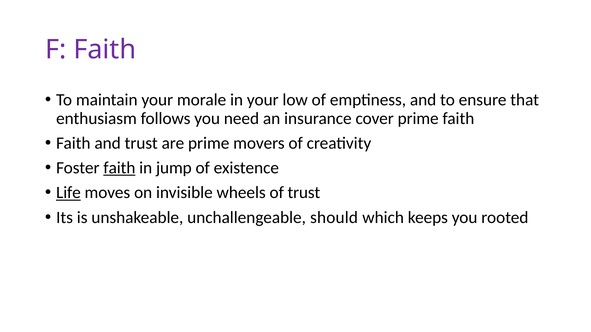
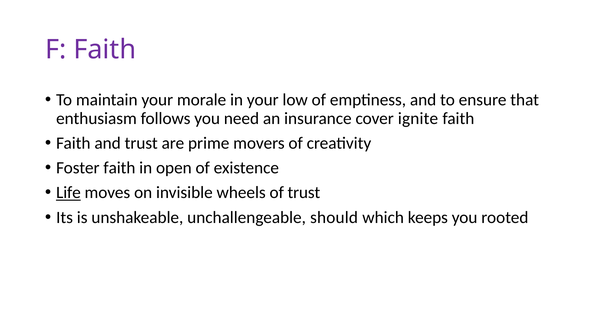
cover prime: prime -> ignite (418, 119)
faith underline: present -> none (119, 168)
jump: jump -> open (174, 168)
